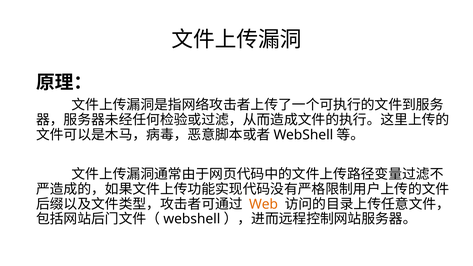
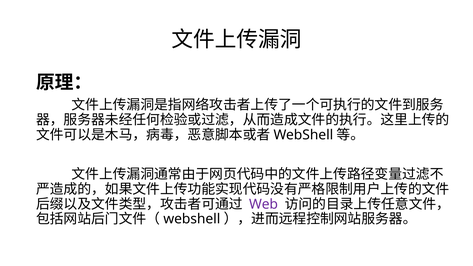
Web colour: orange -> purple (264, 204)
